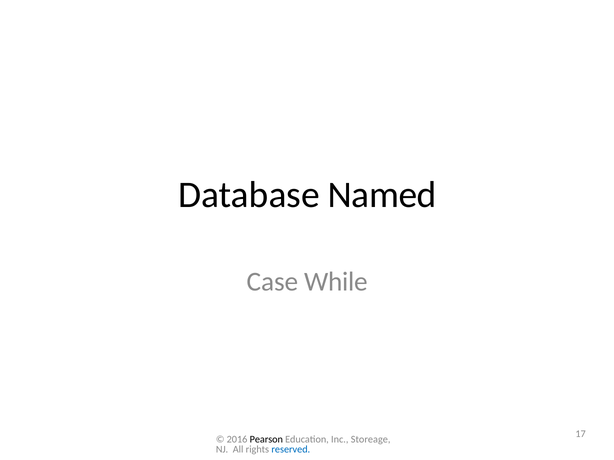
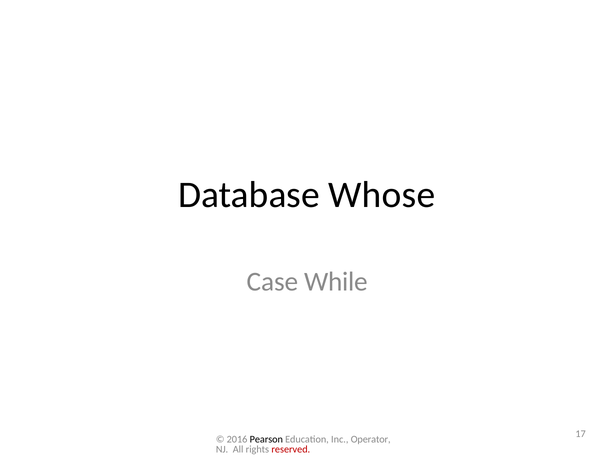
Named: Named -> Whose (382, 195)
Storeage: Storeage -> Operator (371, 440)
reserved colour: blue -> red (291, 450)
